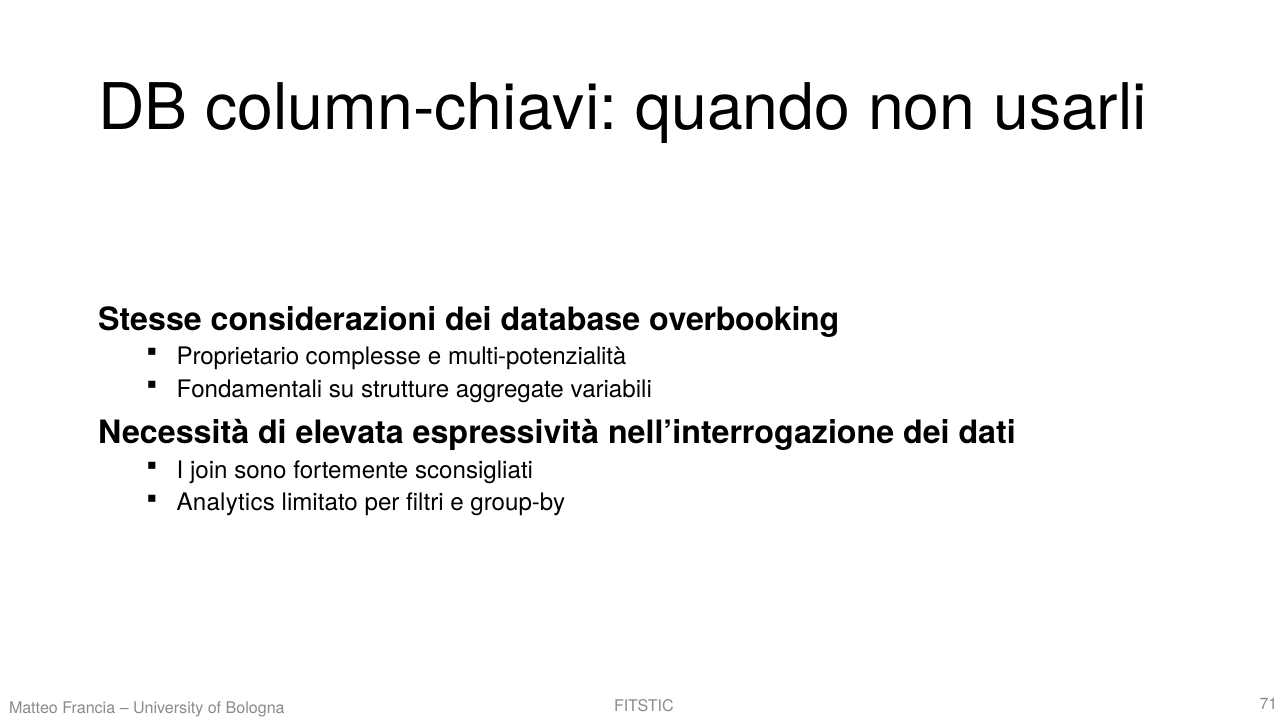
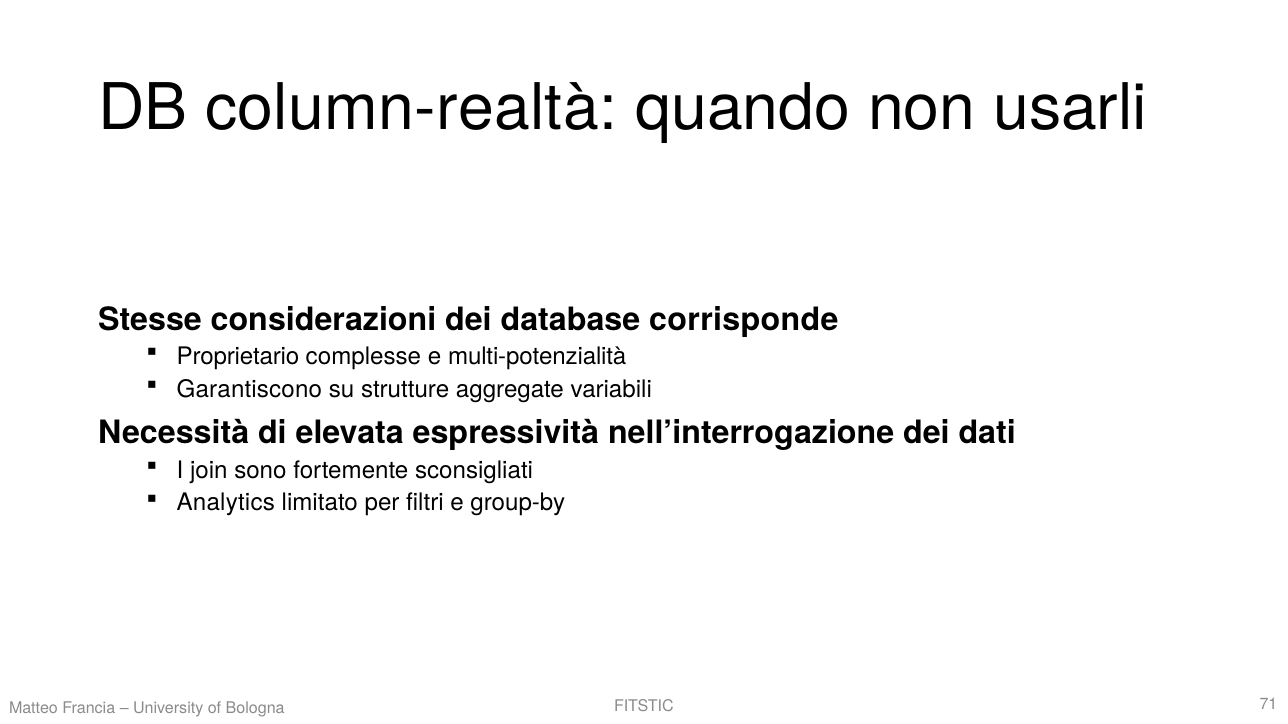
column-chiavi: column-chiavi -> column-realtà (411, 108)
overbooking: overbooking -> corrisponde (744, 320)
Fondamentali: Fondamentali -> Garantiscono (249, 390)
